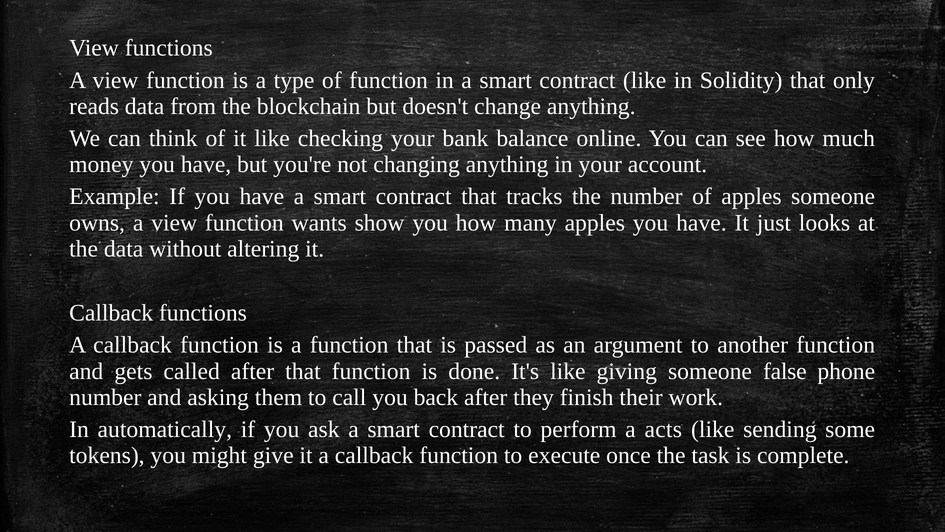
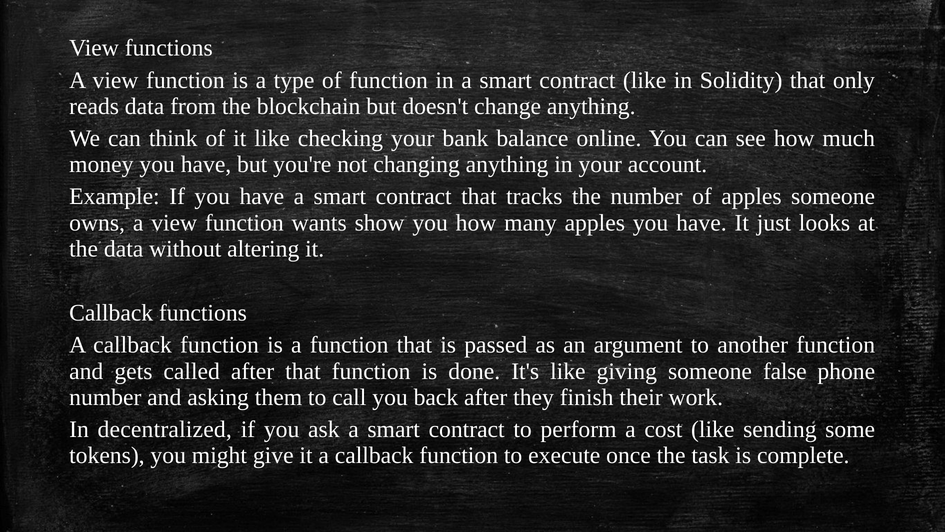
automatically: automatically -> decentralized (165, 429)
acts: acts -> cost (663, 429)
